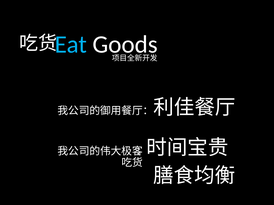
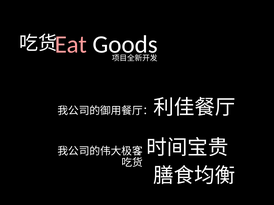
Eat colour: light blue -> pink (71, 45)
